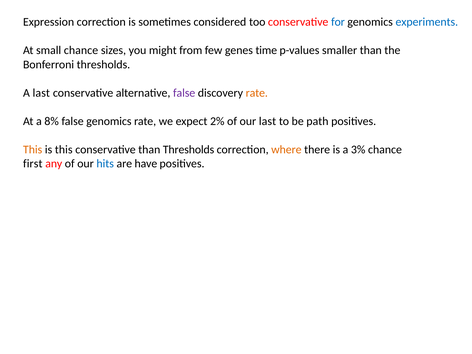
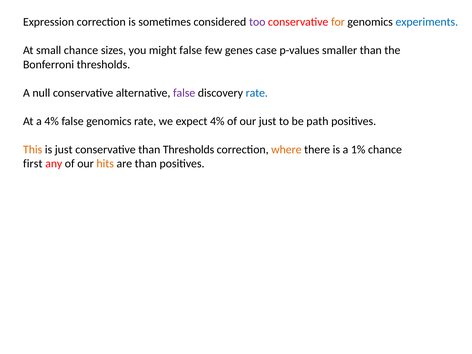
too colour: black -> purple (257, 22)
for colour: blue -> orange (338, 22)
might from: from -> false (191, 50)
time: time -> case (266, 50)
A last: last -> null (41, 93)
rate colour: orange -> blue (257, 93)
a 8%: 8% -> 4% (52, 121)
expect 2%: 2% -> 4% (217, 121)
our last: last -> just (268, 121)
is this: this -> just (64, 149)
3%: 3% -> 1% (358, 149)
hits colour: blue -> orange (105, 164)
are have: have -> than (146, 164)
